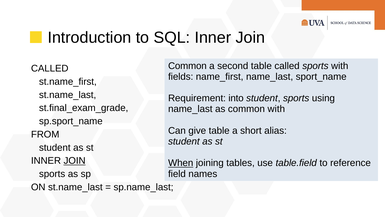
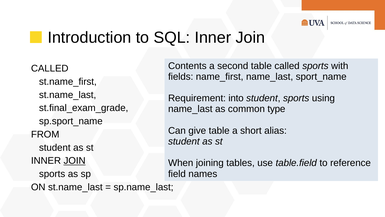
Common: Common -> Contents (187, 66)
common with: with -> type (276, 109)
When underline: present -> none (181, 163)
